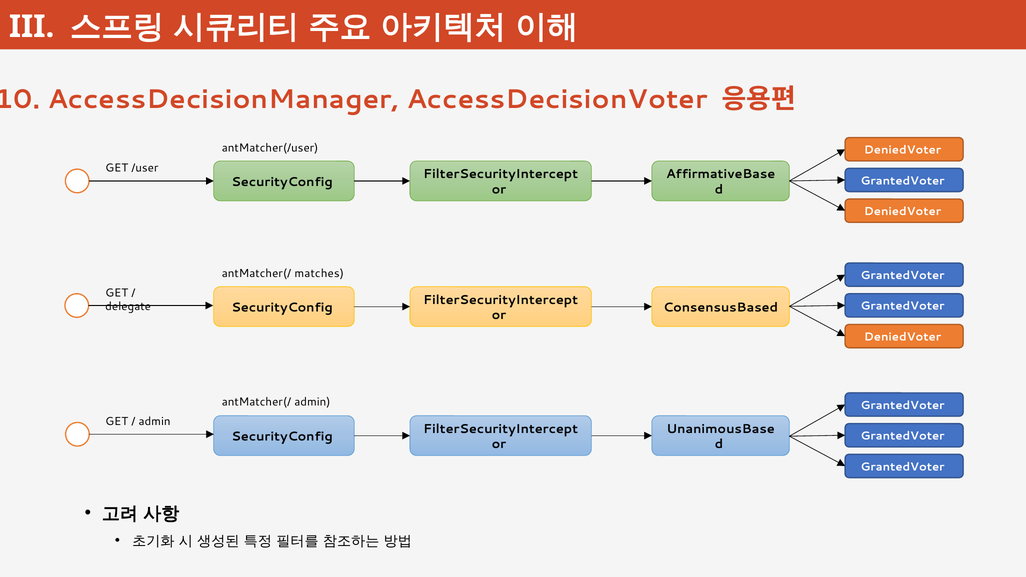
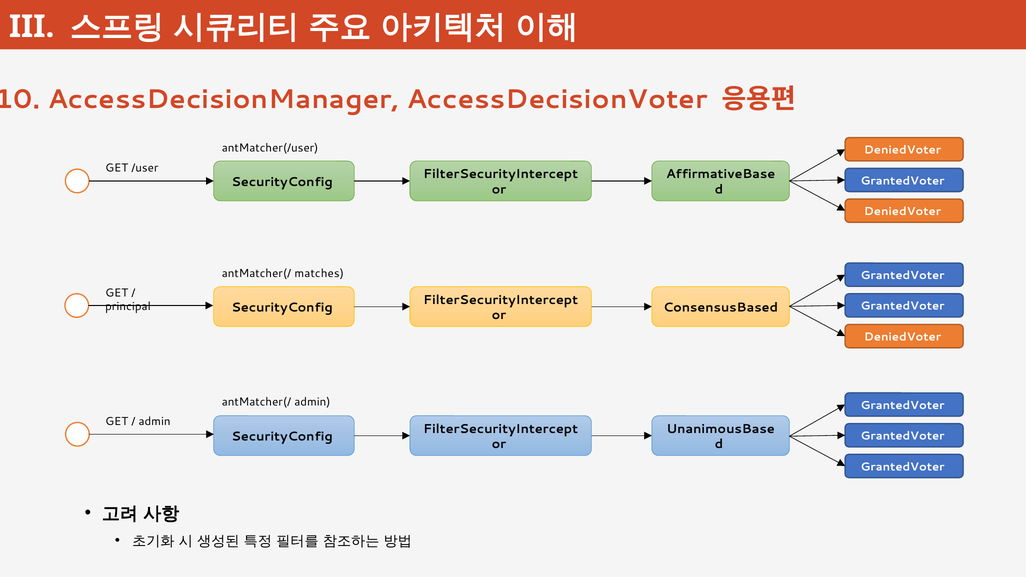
delegate: delegate -> principal (128, 307)
